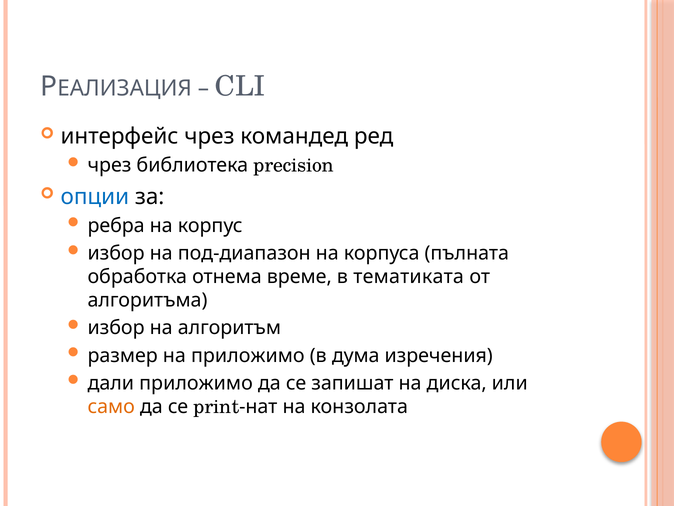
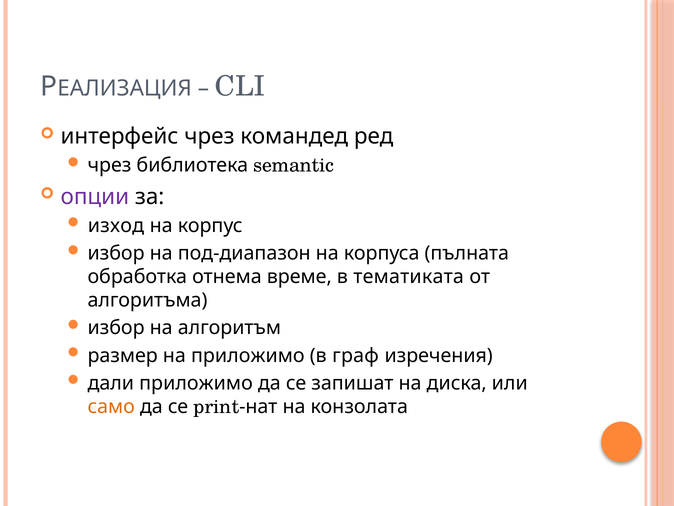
precision: precision -> semantic (294, 165)
опции colour: blue -> purple (95, 196)
ребра: ребра -> изход (116, 225)
дума: дума -> граф (356, 355)
